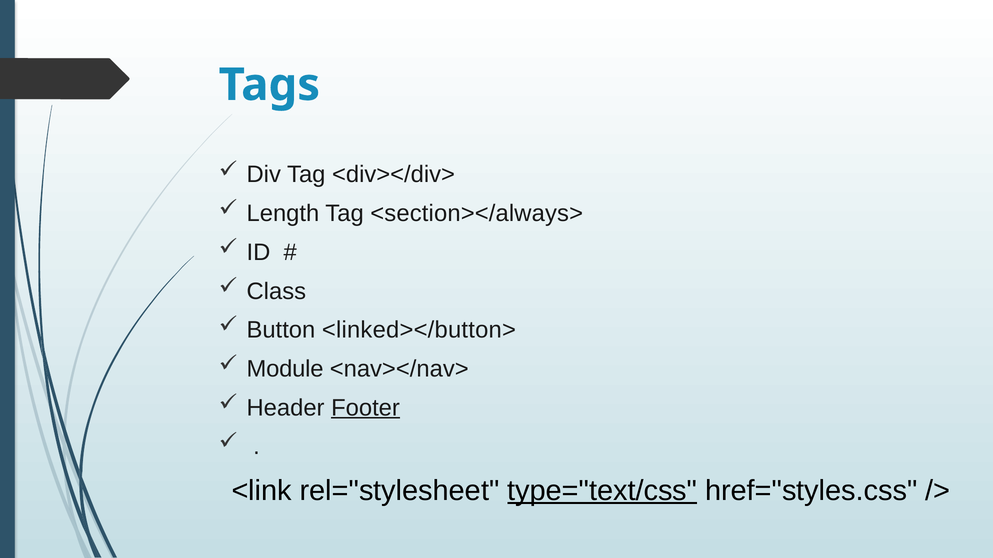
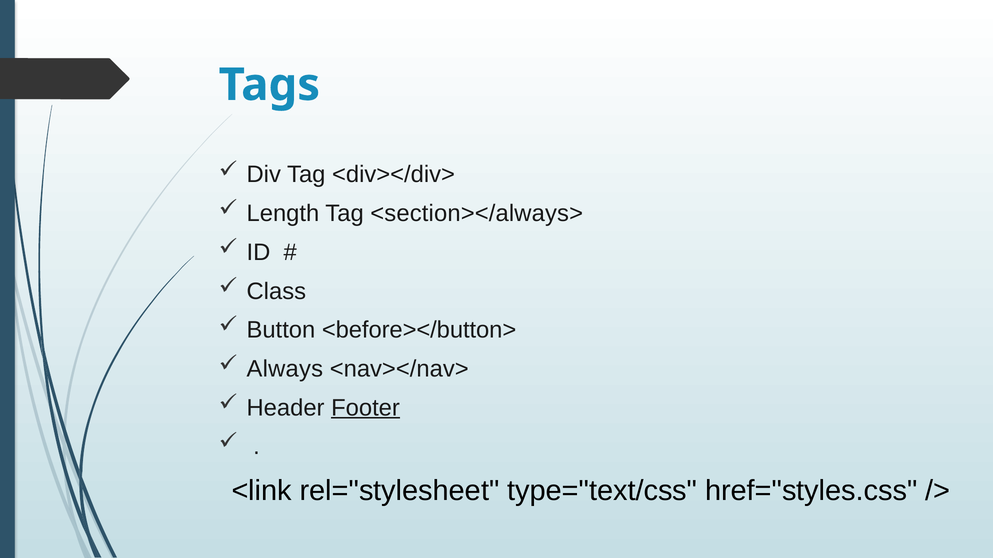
<linked></button>: <linked></button> -> <before></button> (419, 330)
Module: Module -> Always (285, 369)
type="text/css underline: present -> none (602, 491)
